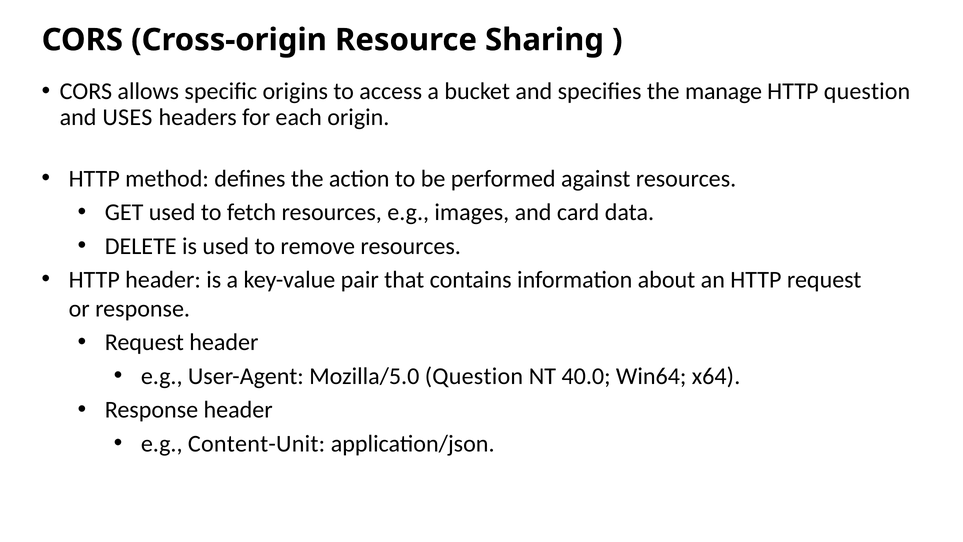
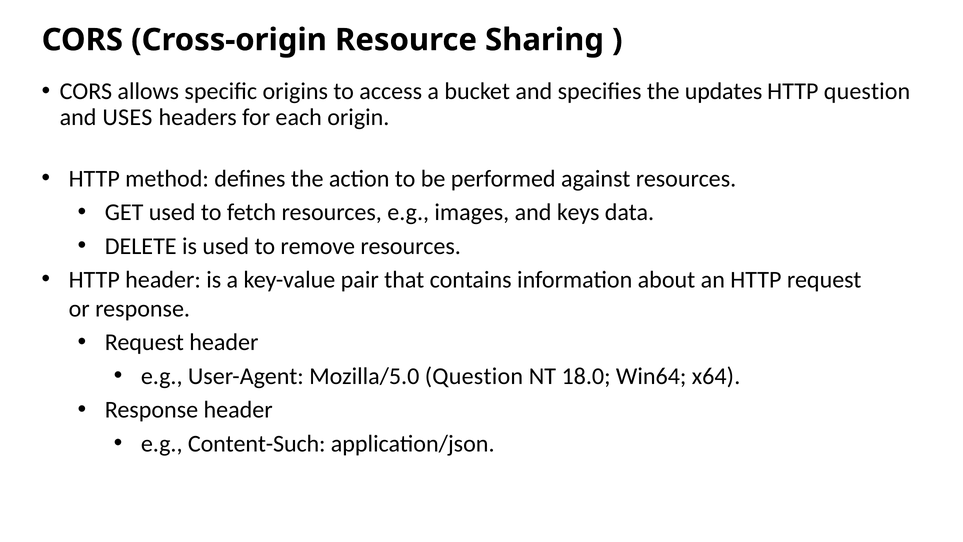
manage: manage -> updates (724, 91)
card: card -> keys (578, 212)
40.0: 40.0 -> 18.0 (586, 376)
Content-Unit: Content-Unit -> Content-Such (257, 443)
